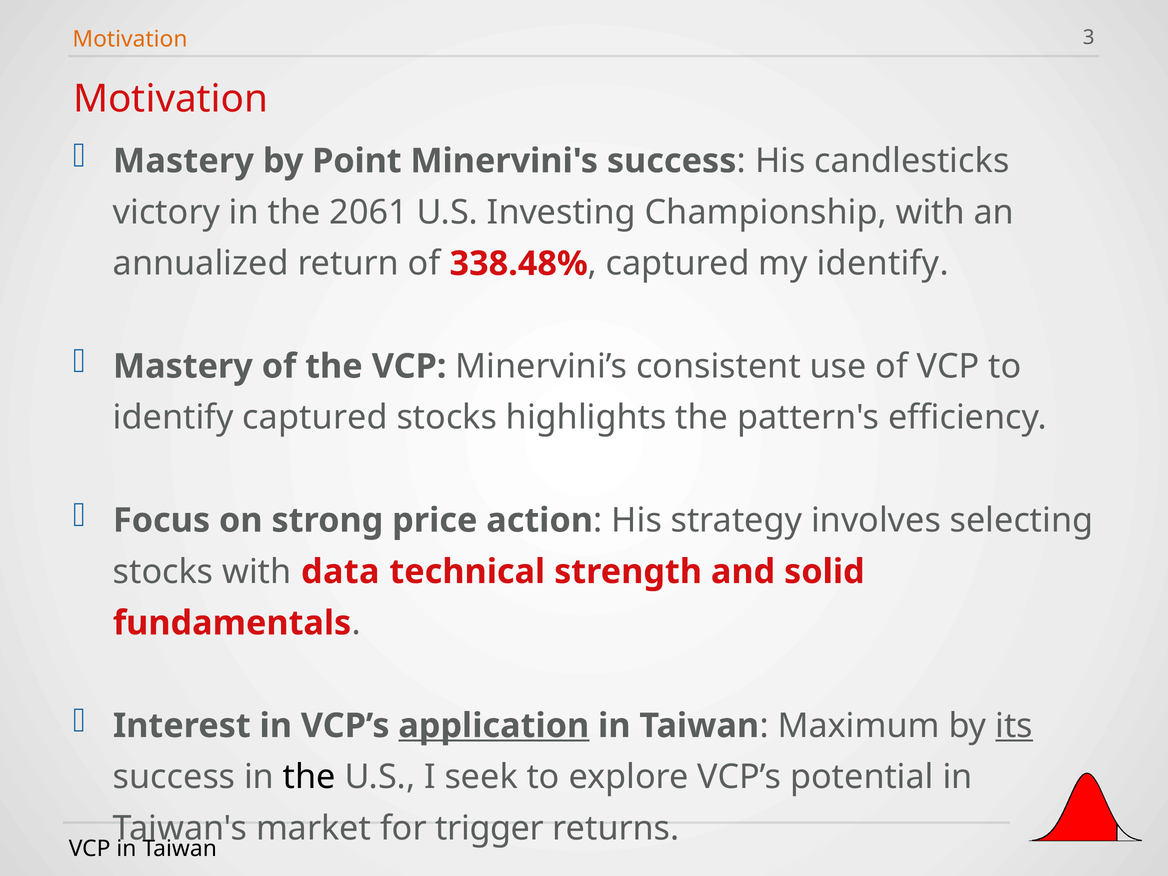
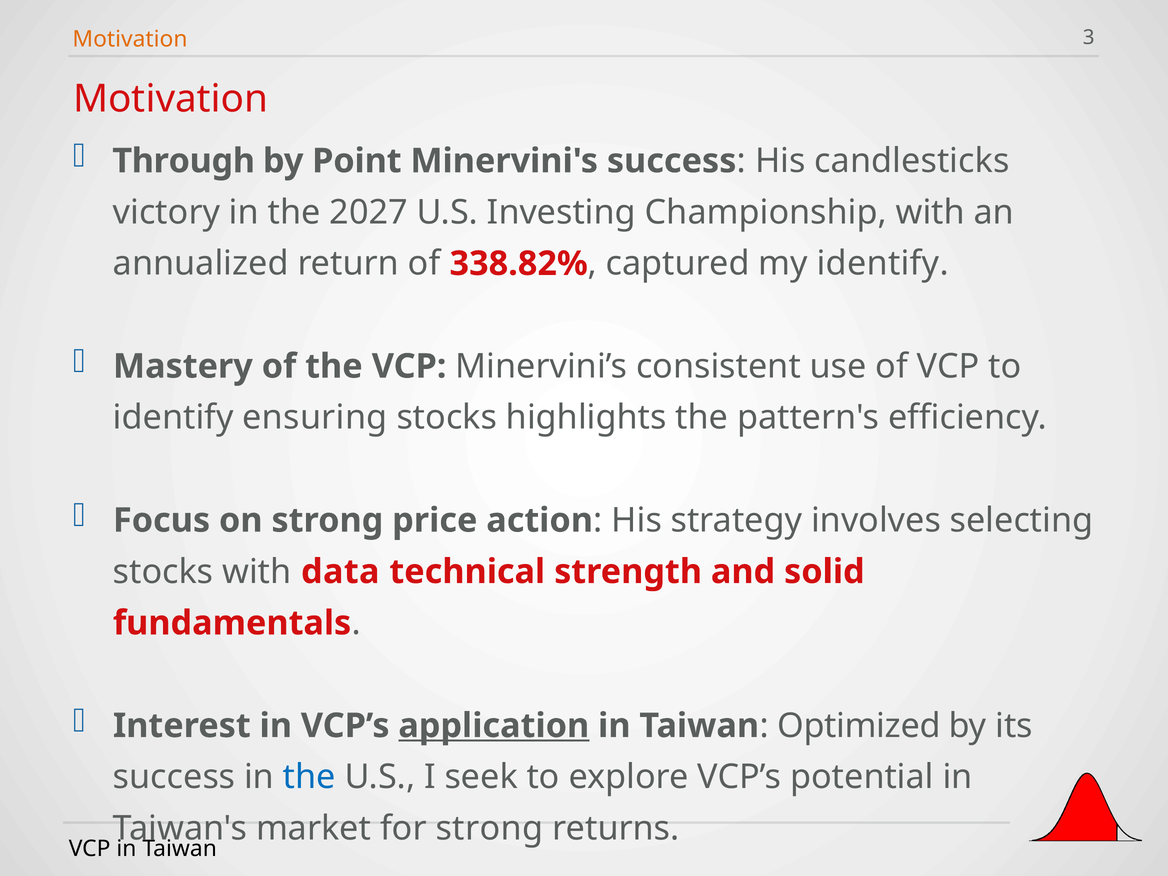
Mastery: Mastery -> Through (184, 161)
2061: 2061 -> 2027 (369, 212)
338.48%: 338.48% -> 338.82% (519, 264)
identify captured: captured -> ensuring (315, 418)
Maximum: Maximum -> Optimized (859, 726)
its underline: present -> none (1014, 726)
the colour: black -> blue (309, 777)
for trigger: trigger -> strong (489, 828)
